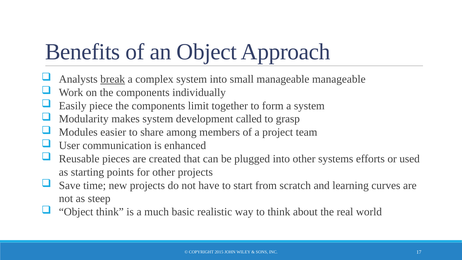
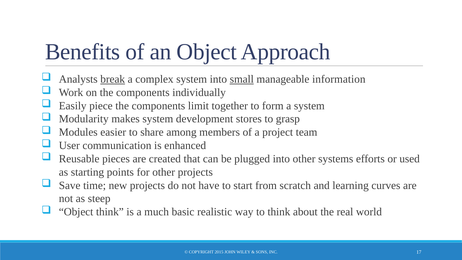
small underline: none -> present (242, 79)
manageable manageable: manageable -> information (339, 79)
called: called -> stores (249, 119)
